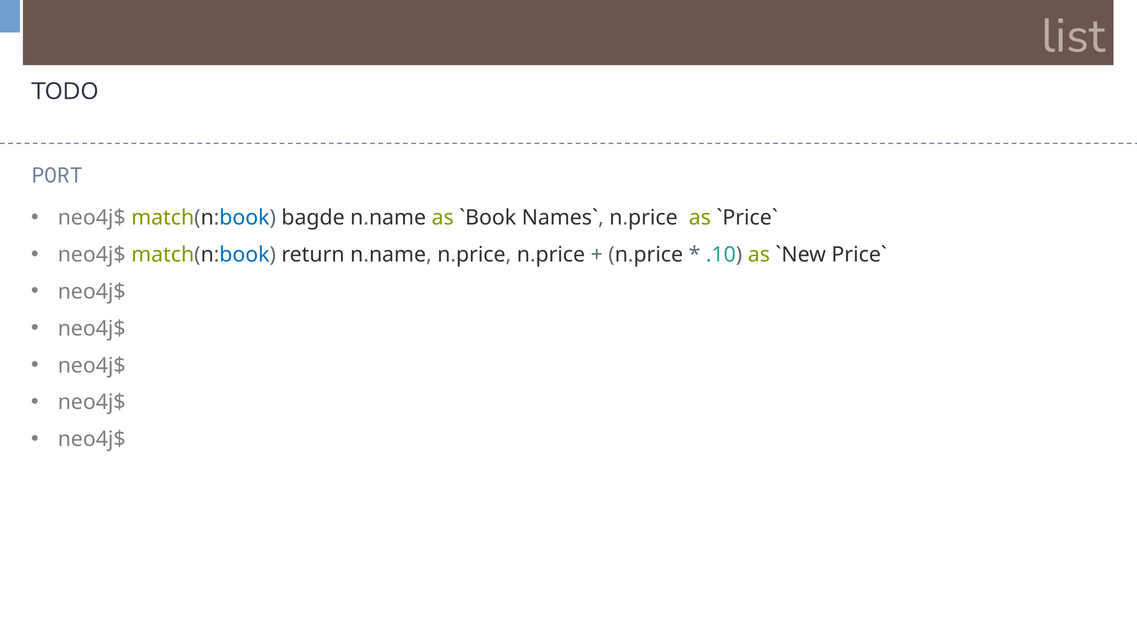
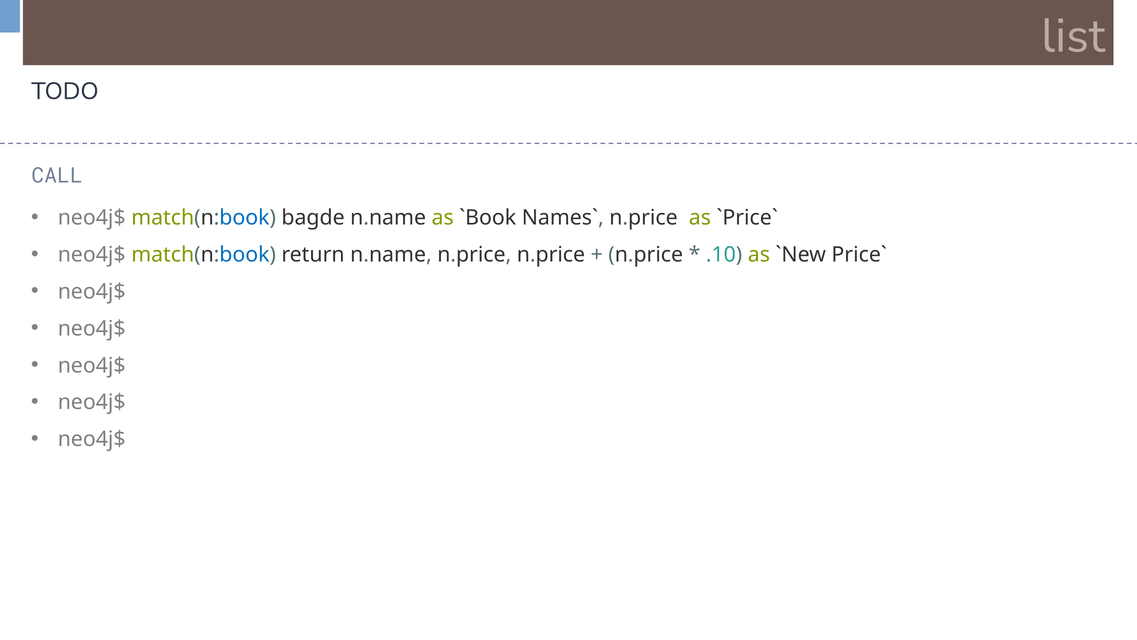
PORT: PORT -> CALL (57, 176)
